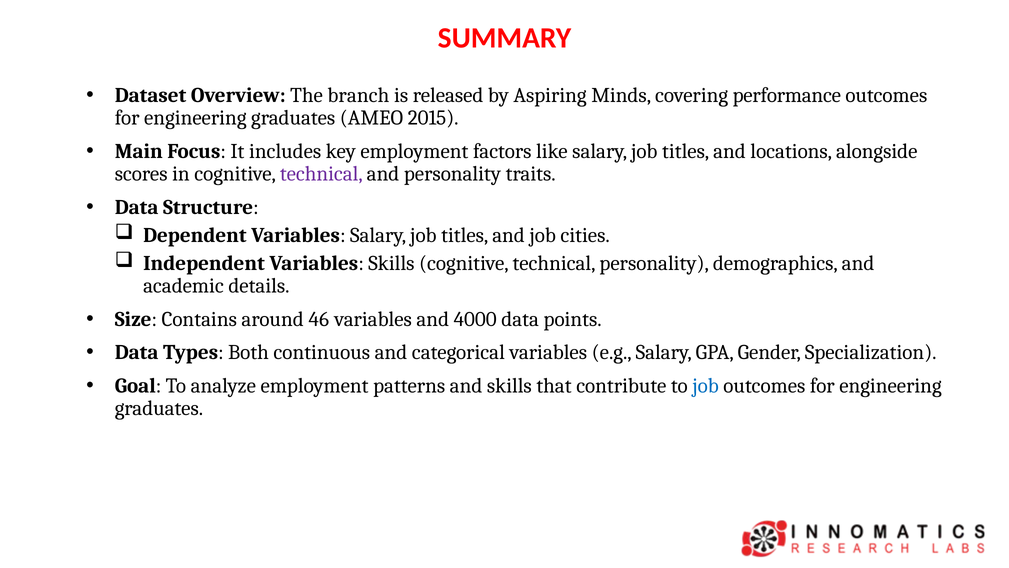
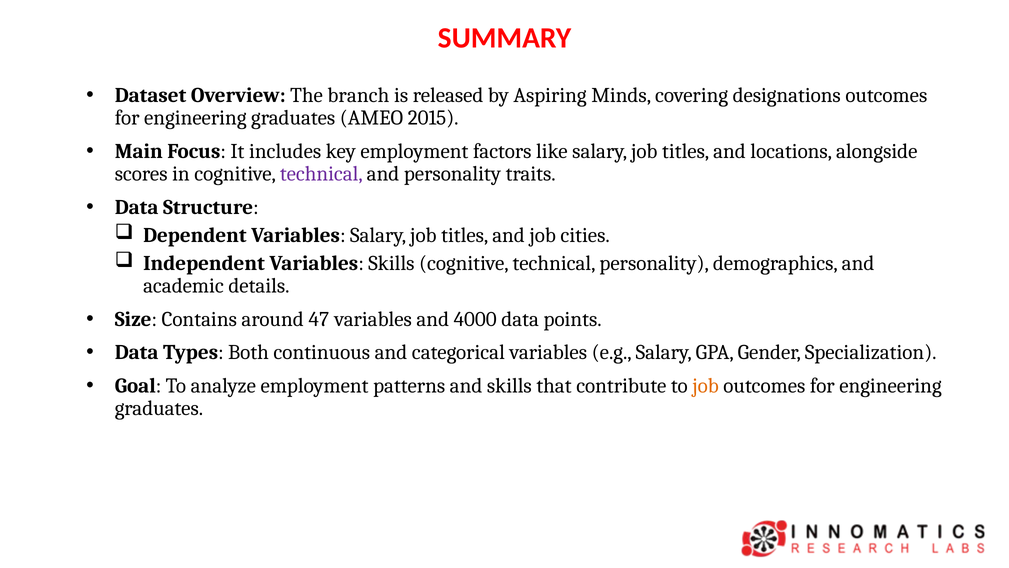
performance: performance -> designations (787, 95)
46: 46 -> 47 (319, 319)
job colour: blue -> orange (706, 385)
